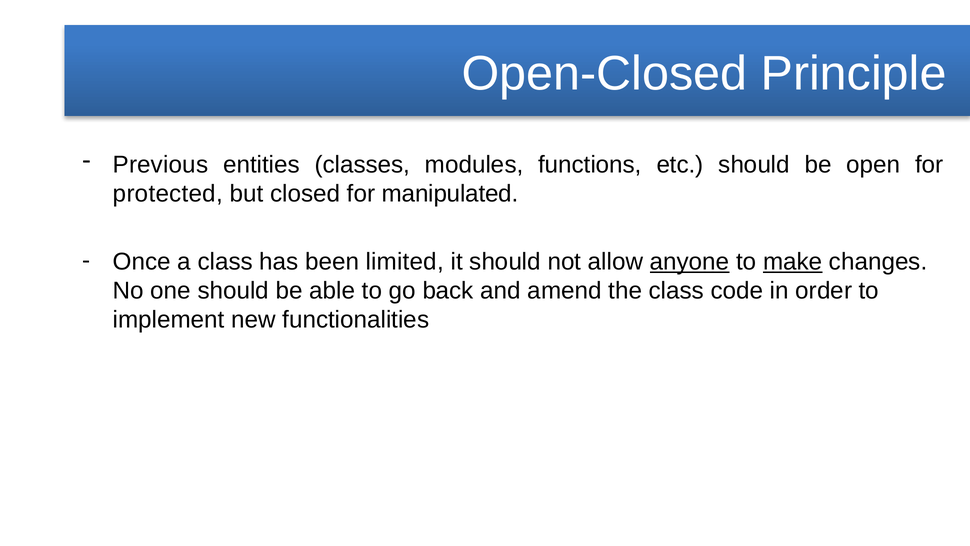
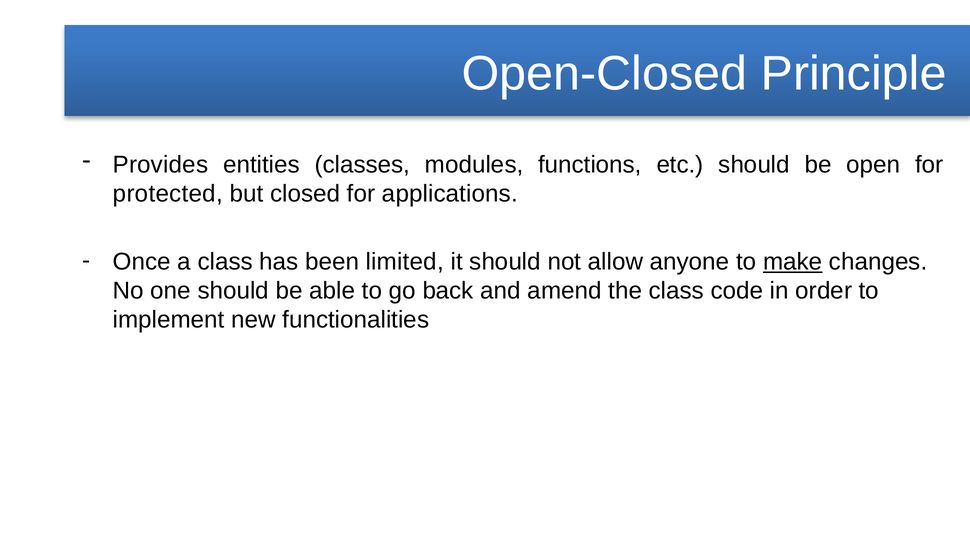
Previous: Previous -> Provides (160, 165)
manipulated: manipulated -> applications (450, 194)
anyone underline: present -> none (690, 262)
